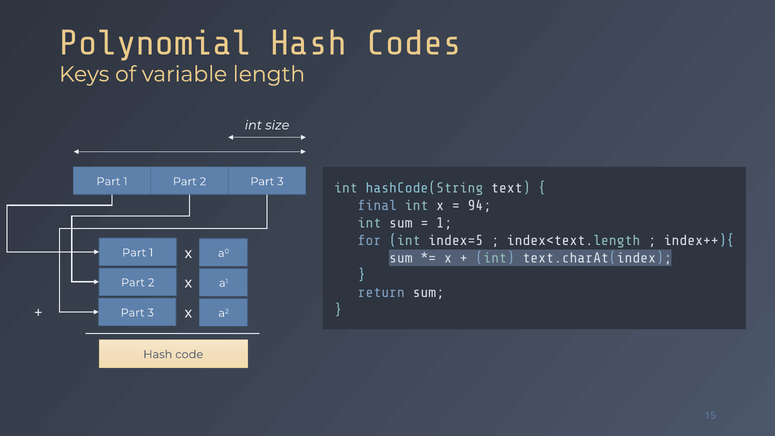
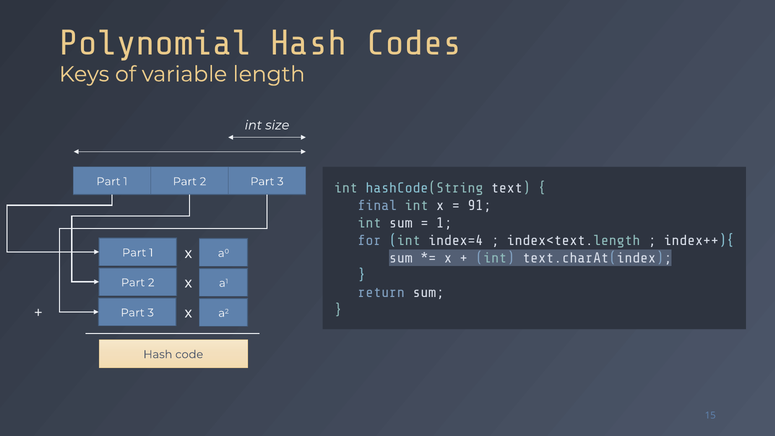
94: 94 -> 91 (479, 205)
index=5: index=5 -> index=4 (456, 240)
